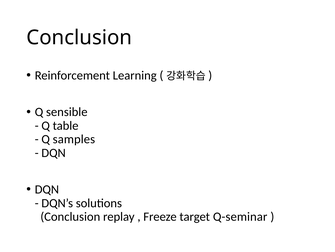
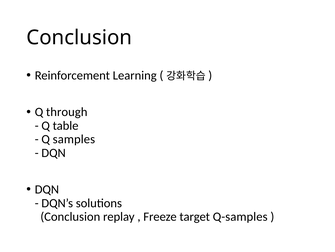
sensible: sensible -> through (67, 112)
Q-seminar: Q-seminar -> Q-samples (240, 216)
